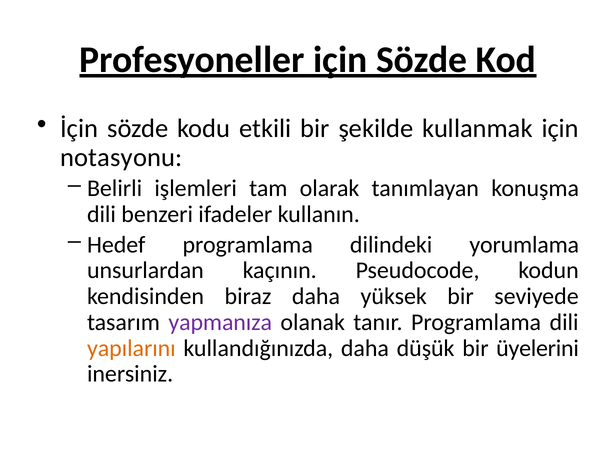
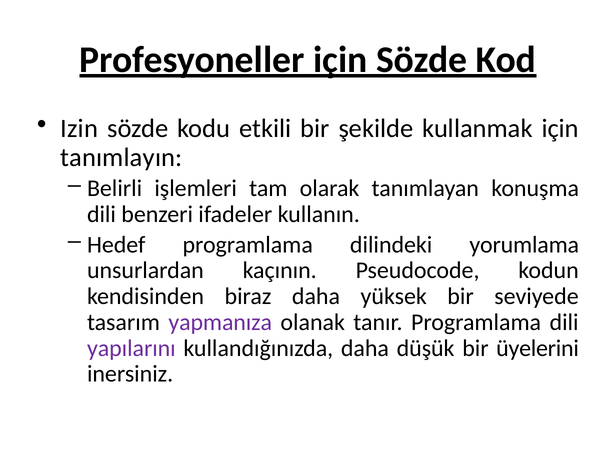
İçin: İçin -> Izin (79, 129)
notasyonu: notasyonu -> tanımlayın (121, 157)
yapılarını colour: orange -> purple (131, 348)
